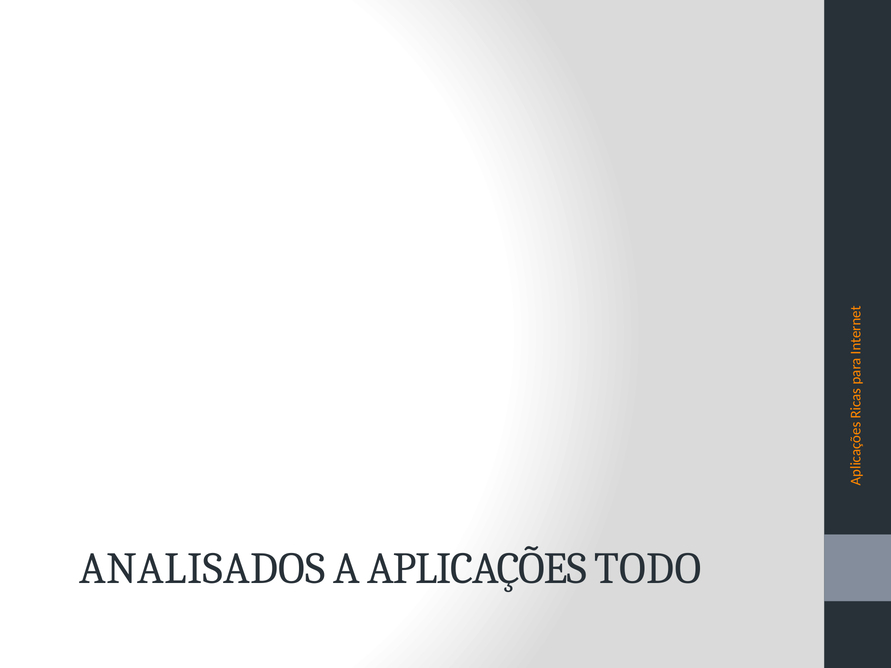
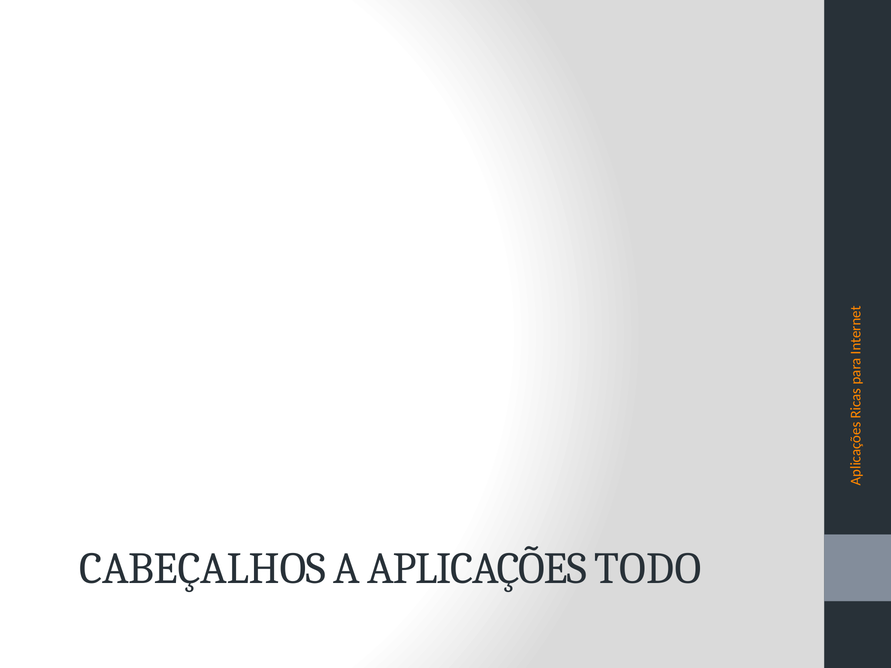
ANALISADOS: ANALISADOS -> CABEÇALHOS (203, 569)
